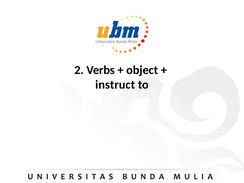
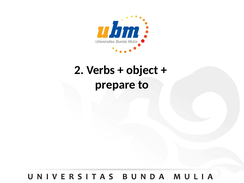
instruct: instruct -> prepare (115, 85)
